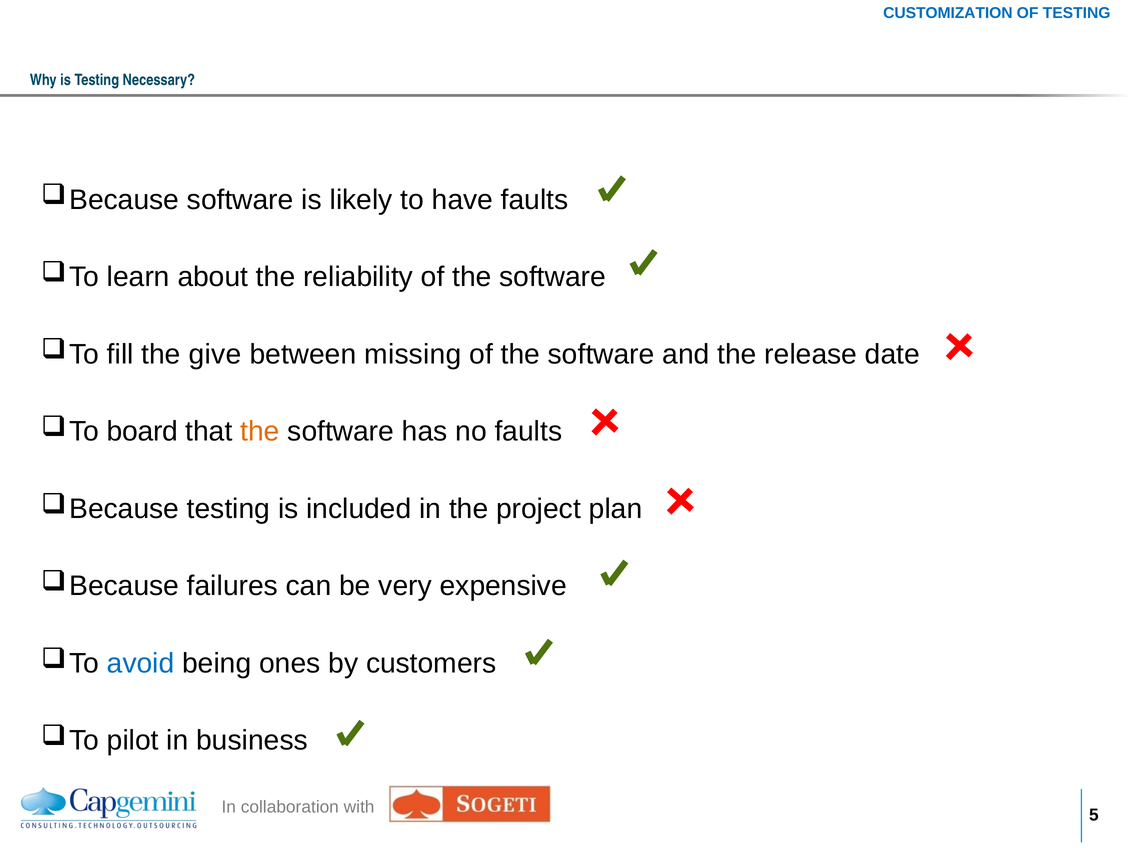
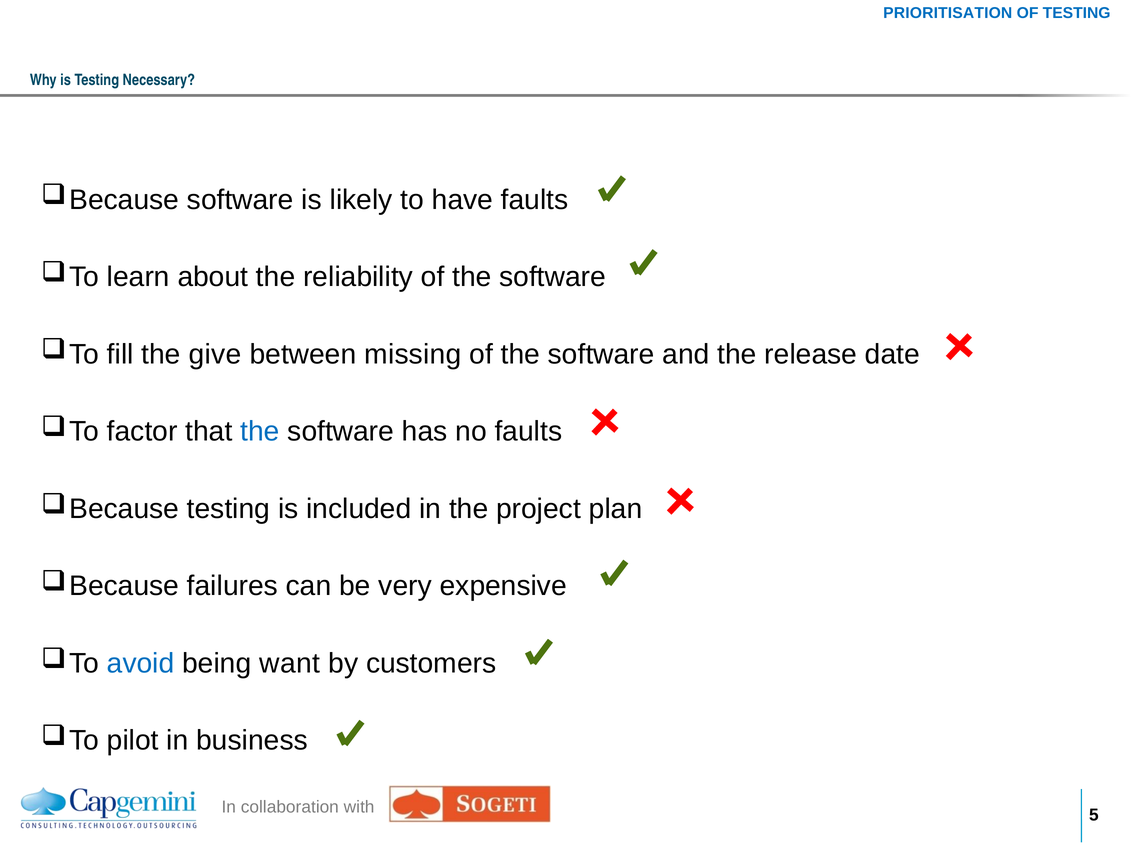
CUSTOMIZATION: CUSTOMIZATION -> PRIORITISATION (948, 13)
board: board -> factor (142, 432)
the colour: orange -> blue (260, 432)
ones: ones -> want (290, 664)
